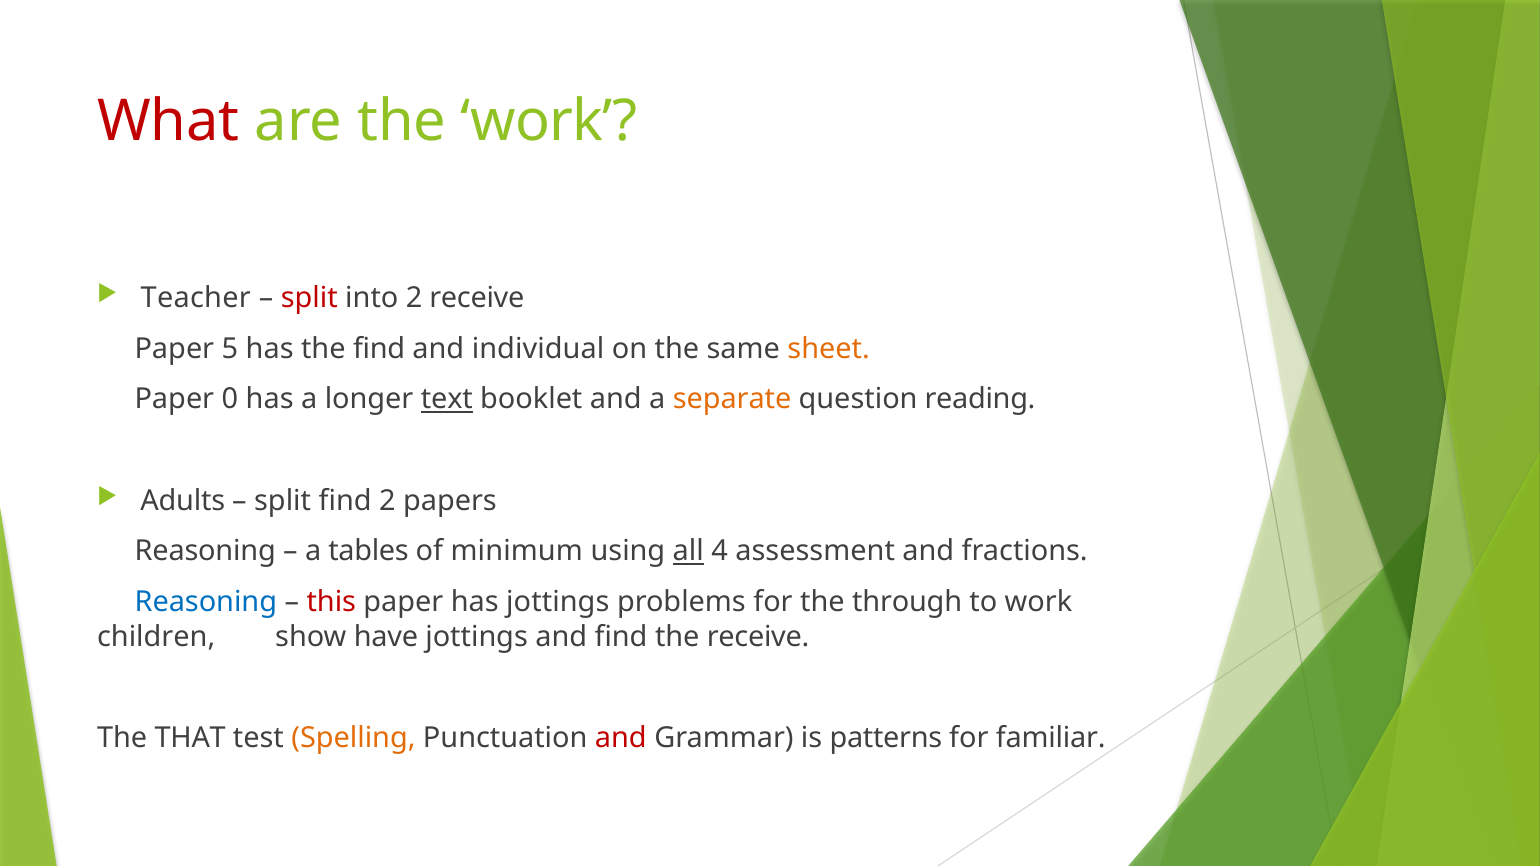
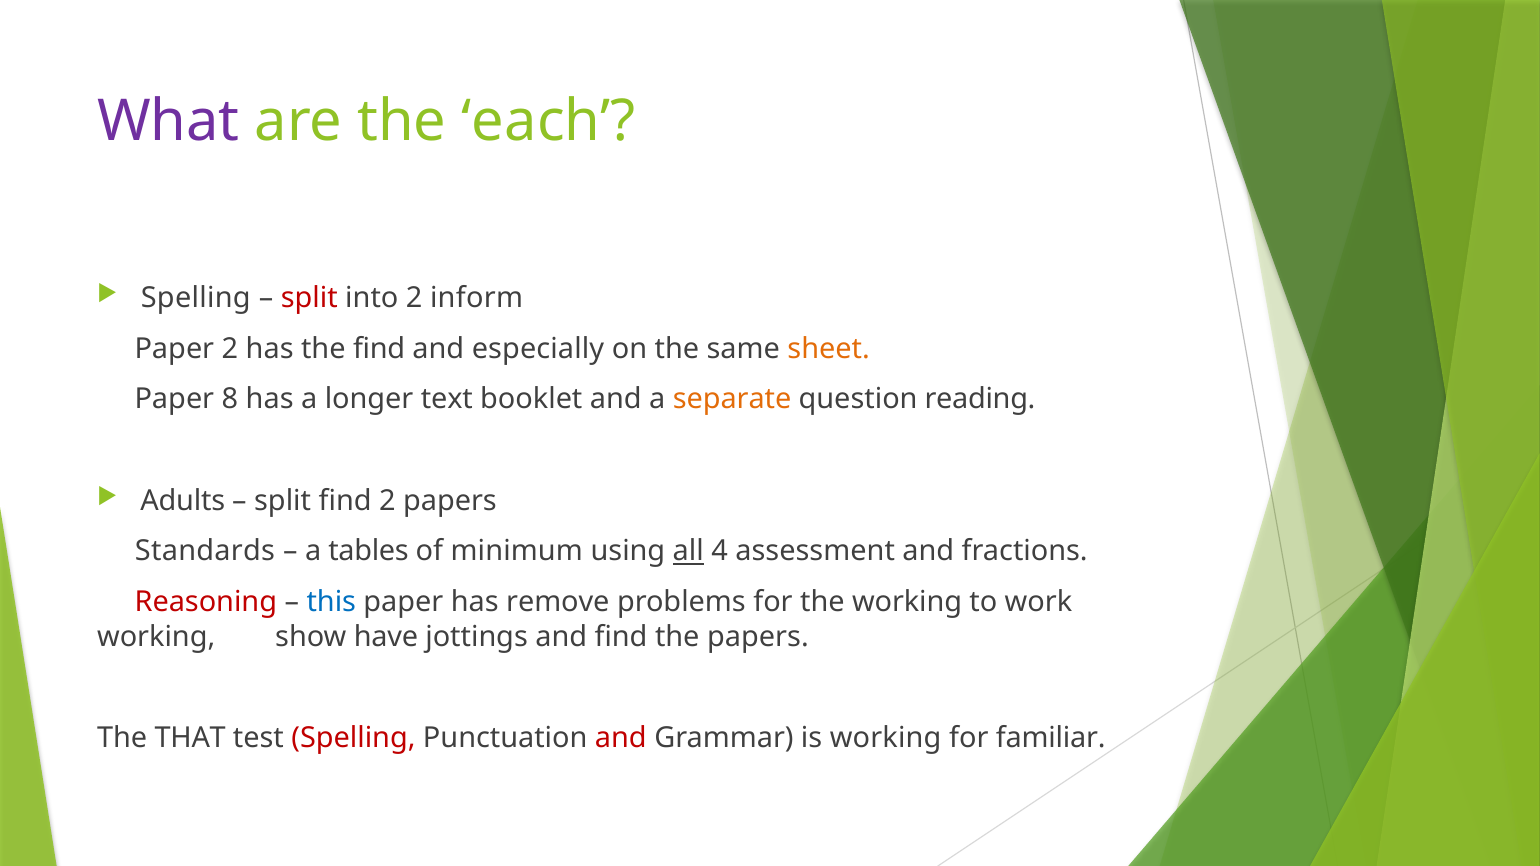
What colour: red -> purple (168, 121)
the work: work -> each (549, 121)
Teacher: Teacher -> Spelling (196, 298)
2 receive: receive -> inform (477, 298)
Paper 5: 5 -> 2 (230, 349)
individual: individual -> especially (538, 349)
0: 0 -> 8 (230, 399)
text underline: present -> none (447, 399)
Reasoning: Reasoning -> Standards (205, 552)
Reasoning colour: blue -> red (206, 602)
this colour: red -> blue (331, 602)
has jottings: jottings -> remove (558, 602)
the through: through -> working (907, 602)
children: children -> working (156, 637)
the receive: receive -> papers (758, 637)
Spelling colour: orange -> red (353, 738)
is patterns: patterns -> working (886, 738)
